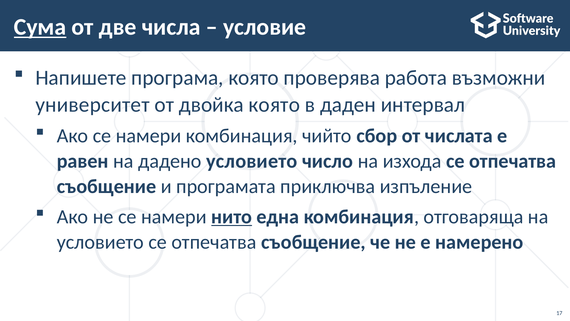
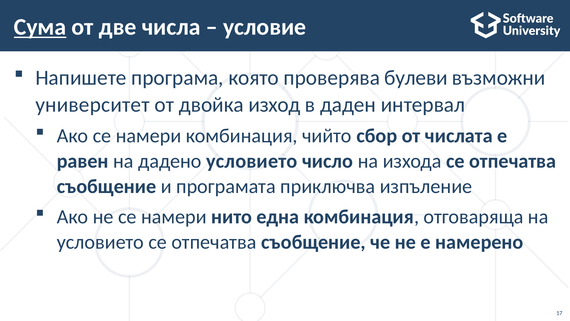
работа: работа -> булеви (416, 78)
двойка която: която -> изход (274, 105)
нито underline: present -> none (232, 217)
